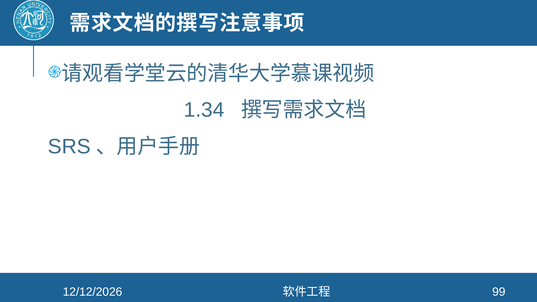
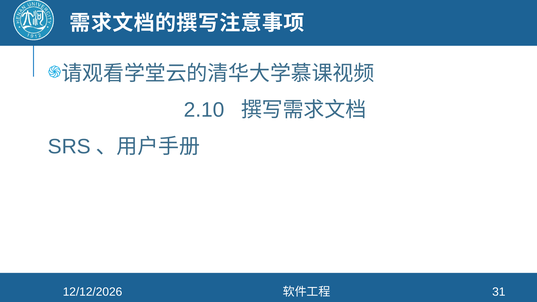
1.34: 1.34 -> 2.10 (204, 110)
99: 99 -> 31 (499, 292)
